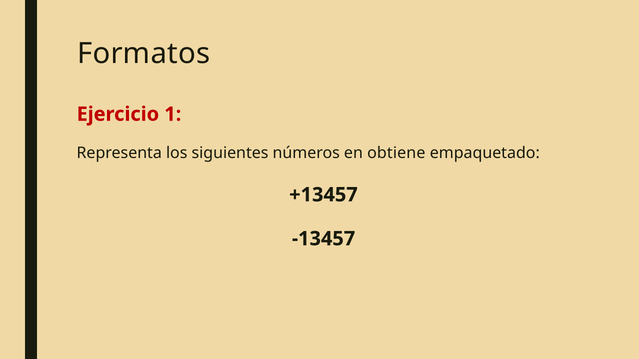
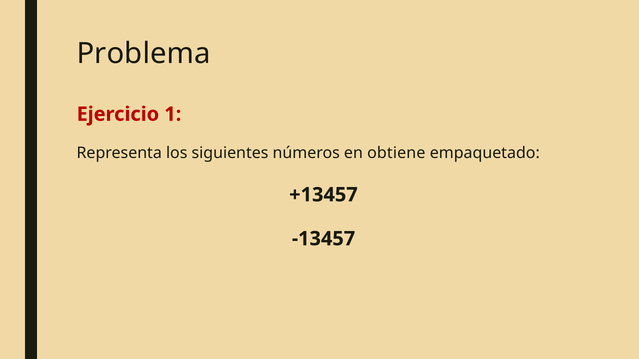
Formatos: Formatos -> Problema (144, 54)
